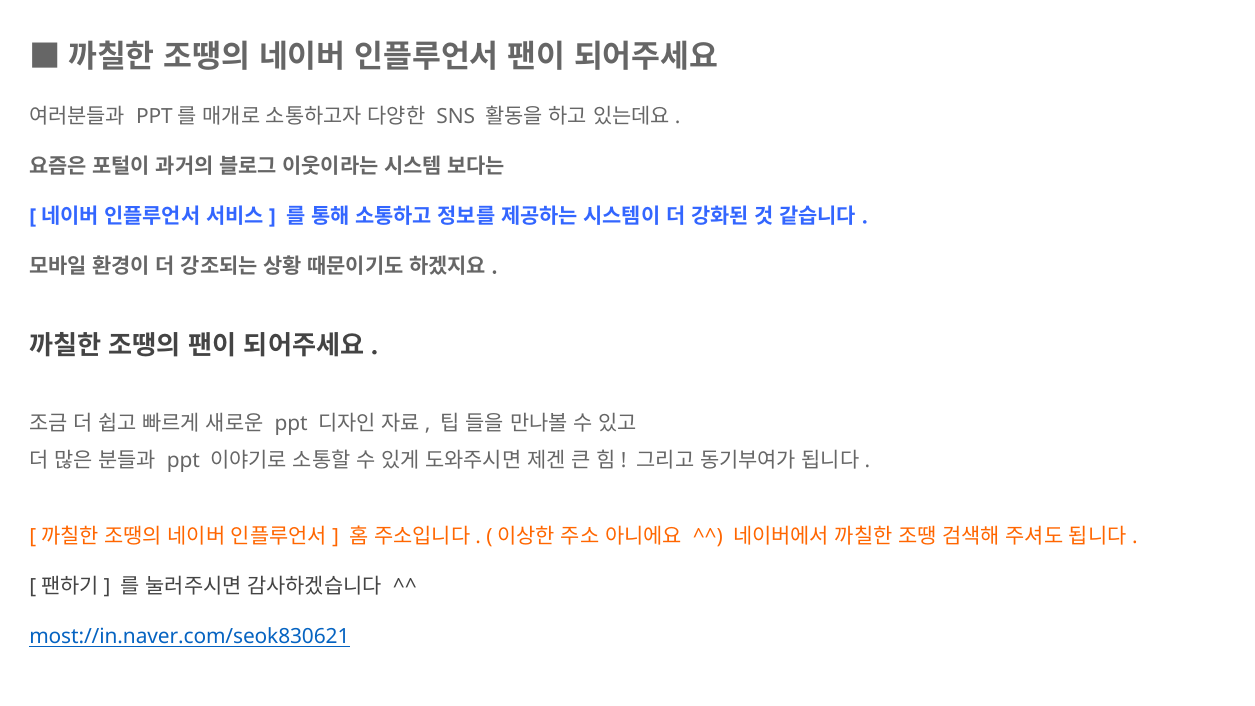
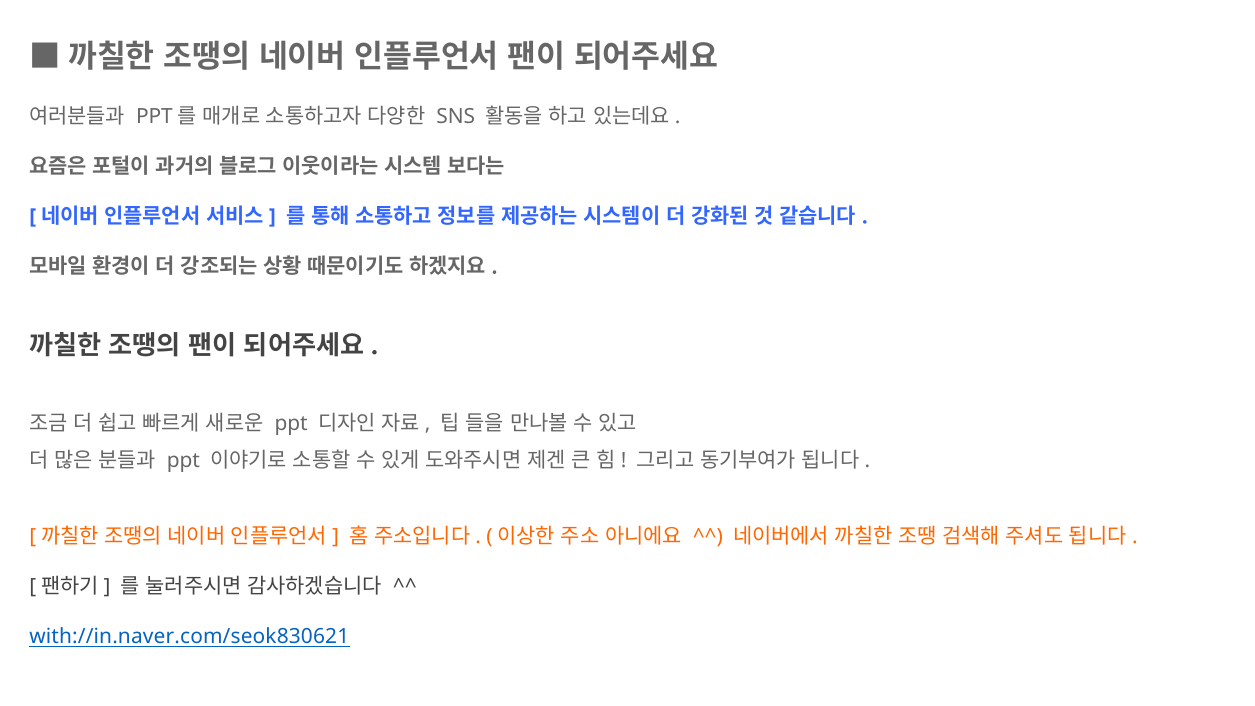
most://in.naver.com/seok830621: most://in.naver.com/seok830621 -> with://in.naver.com/seok830621 (189, 637)
